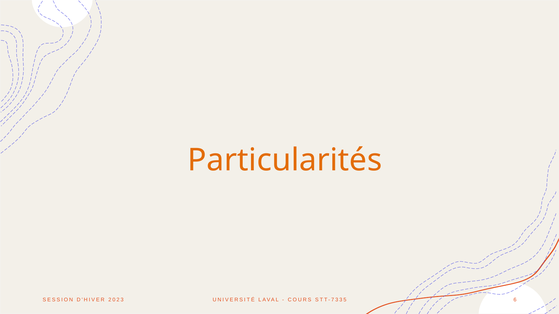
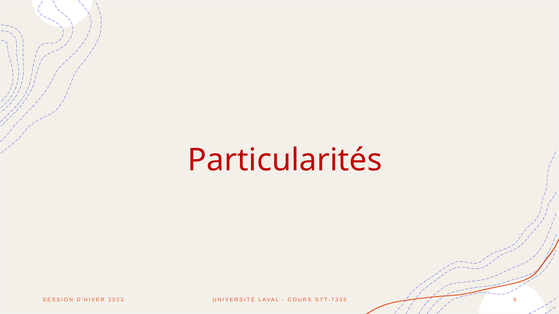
Particularités colour: orange -> red (285, 160)
